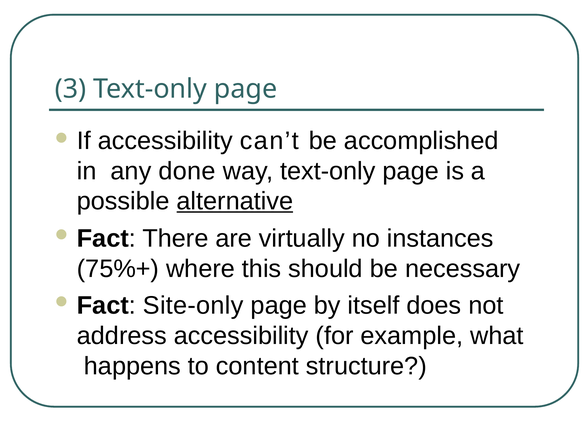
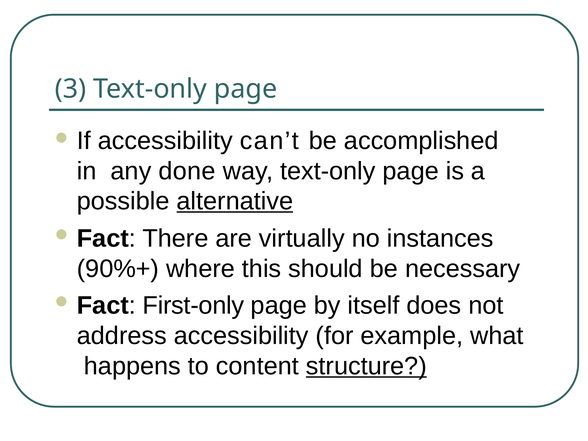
75%+: 75%+ -> 90%+ (118, 269)
Site-only: Site-only -> First-only (193, 305)
structure underline: none -> present (366, 366)
